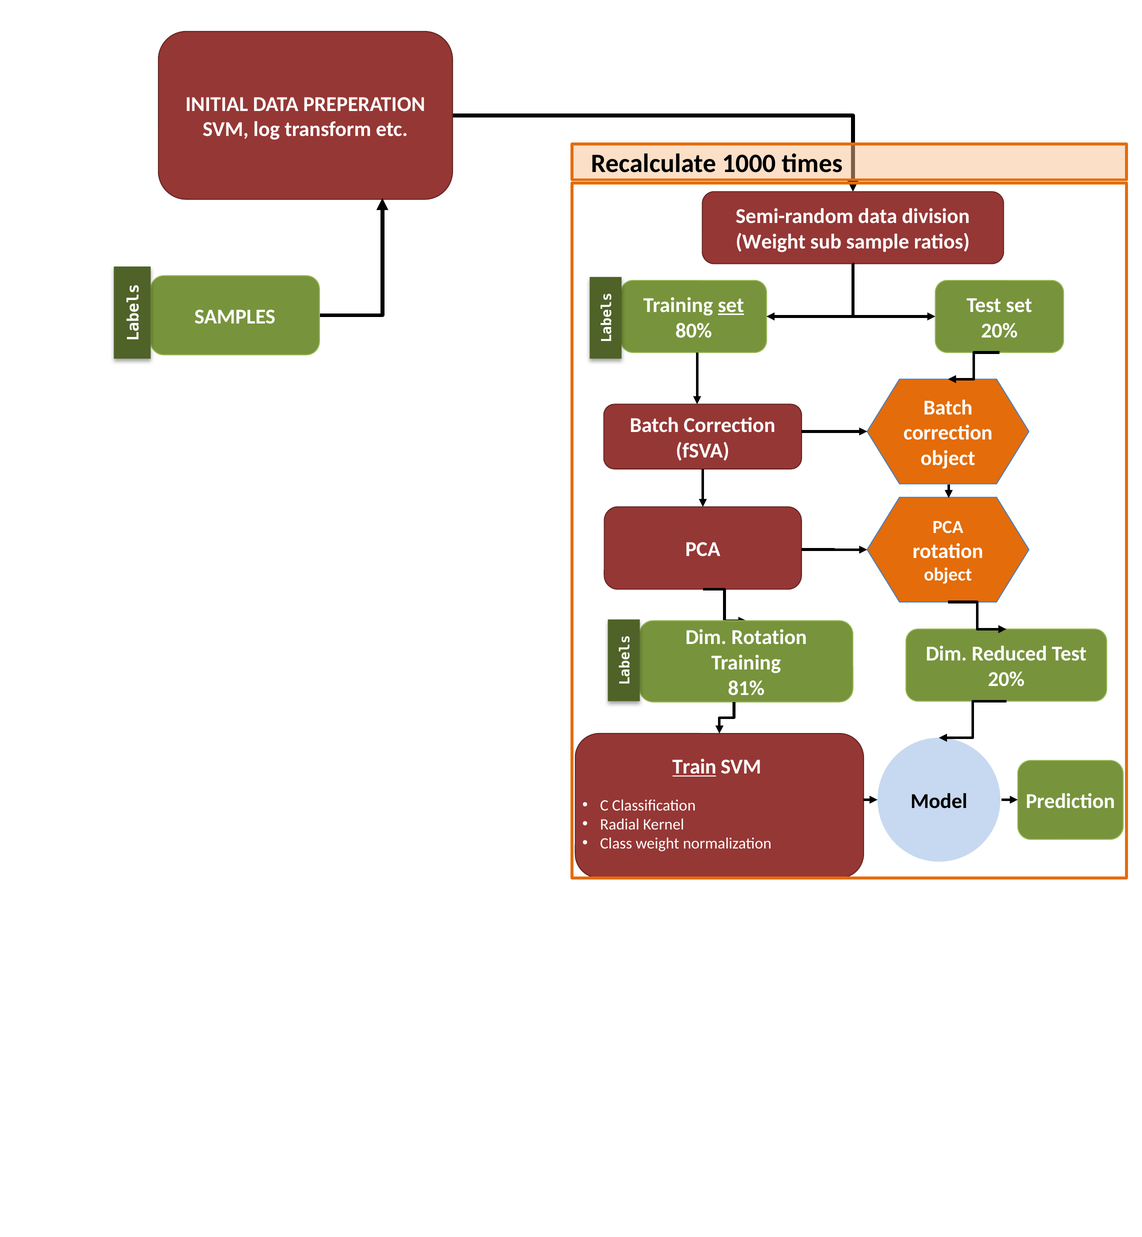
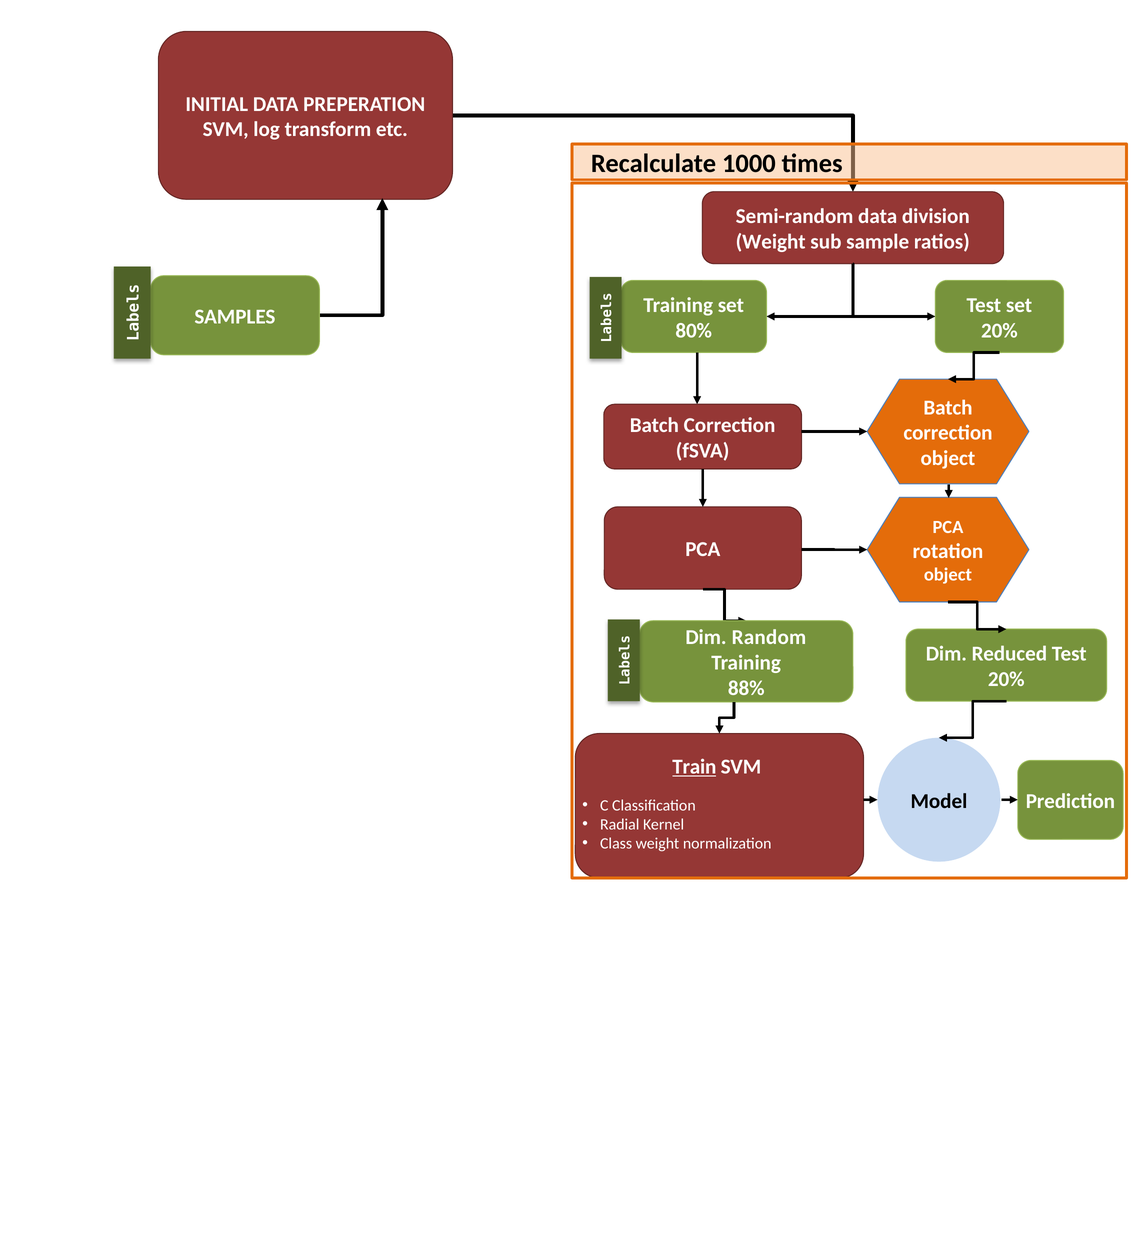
set underline: present -> none (731, 305)
Dim Rotation: Rotation -> Random (769, 637)
81%: 81% -> 88% (746, 688)
